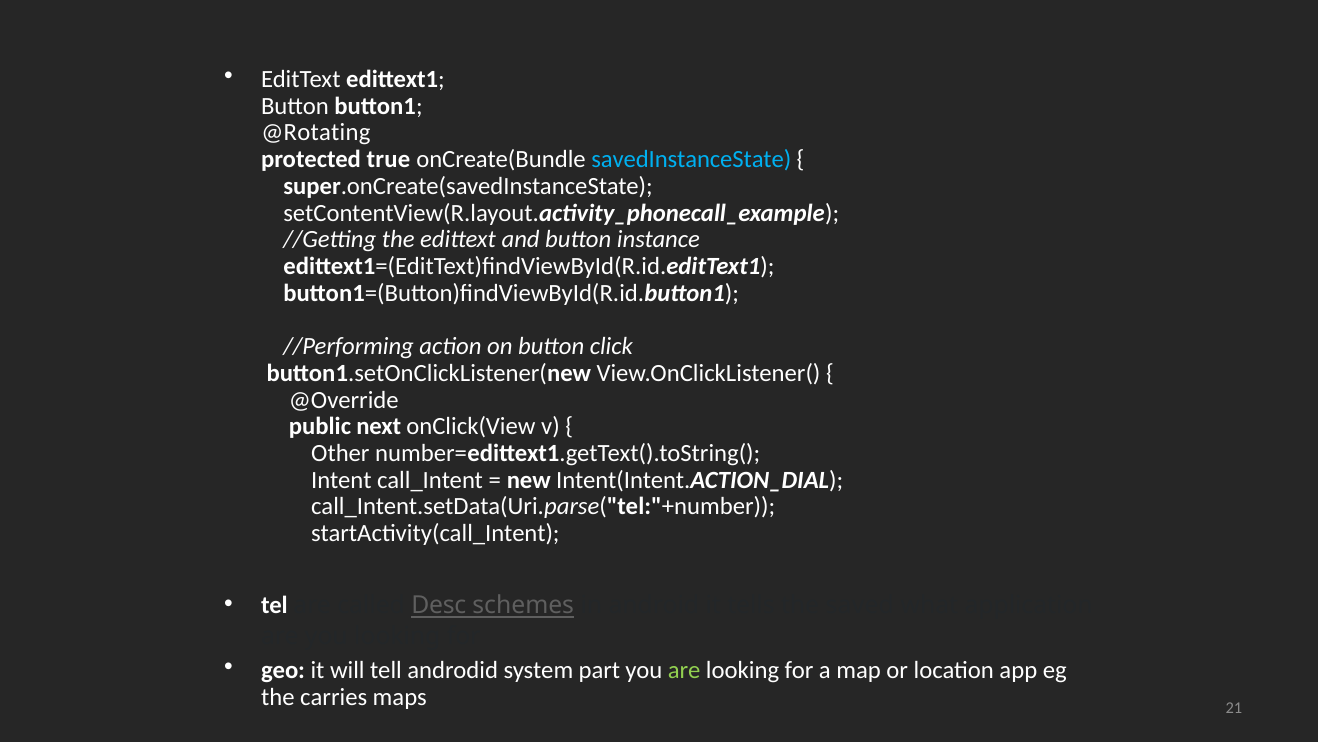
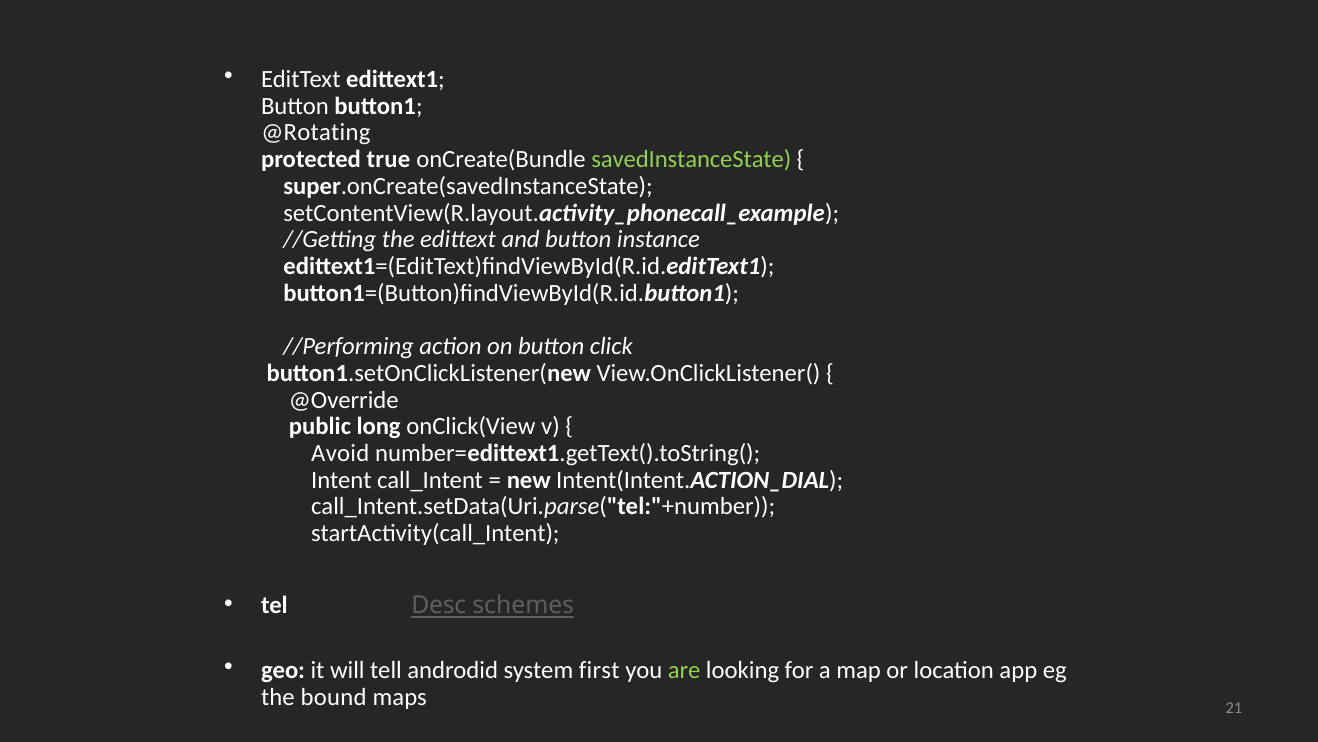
savedInstanceState colour: light blue -> light green (691, 159)
next: next -> long (379, 426)
Other: Other -> Avoid (340, 453)
part: part -> first (599, 670)
carries: carries -> bound (334, 697)
